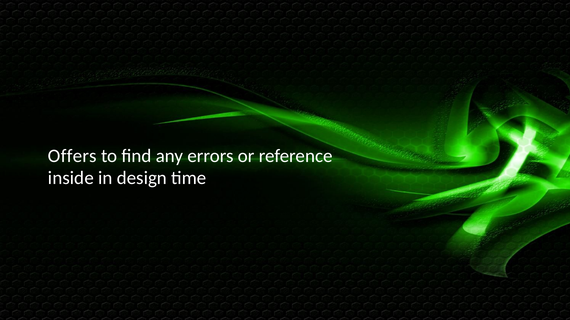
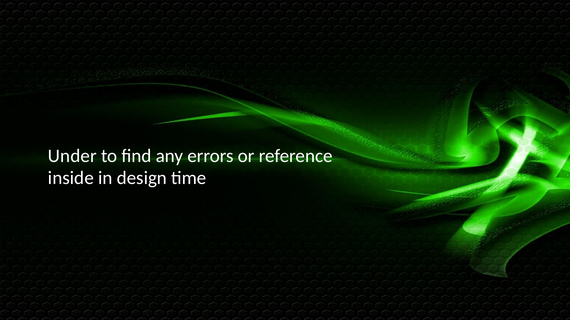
Offers: Offers -> Under (72, 156)
